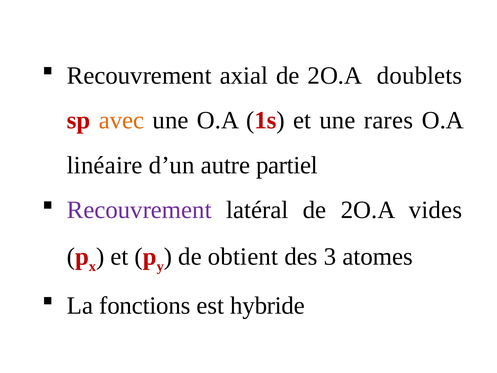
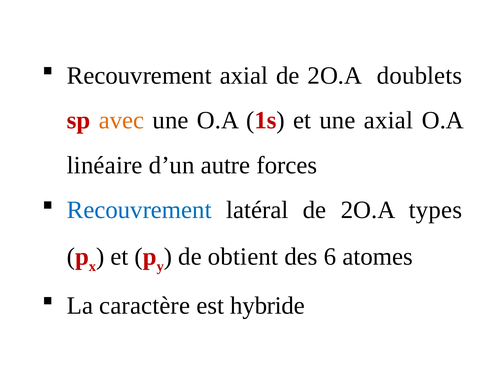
une rares: rares -> axial (388, 120)
partiel: partiel -> forces (287, 165)
Recouvrement colour: purple -> blue (139, 210)
vides: vides -> types (435, 210)
3: 3 -> 6 (330, 257)
fonctions: fonctions -> caractère (145, 305)
